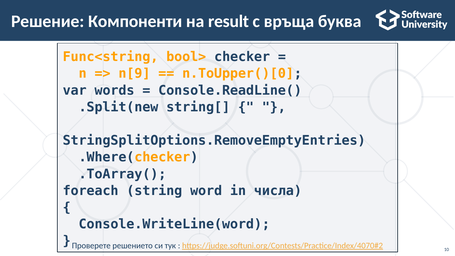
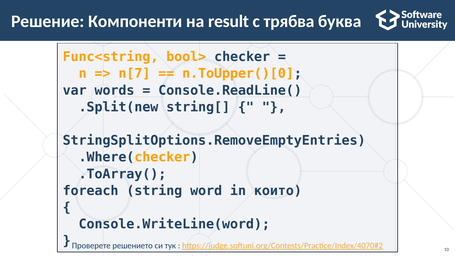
връща: връща -> трябва (289, 21)
n[9: n[9 -> n[7 (134, 74)
числа: числа -> които (278, 191)
